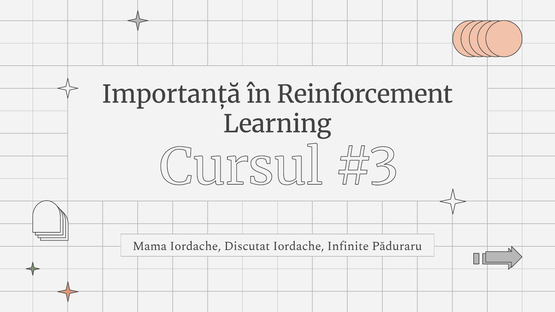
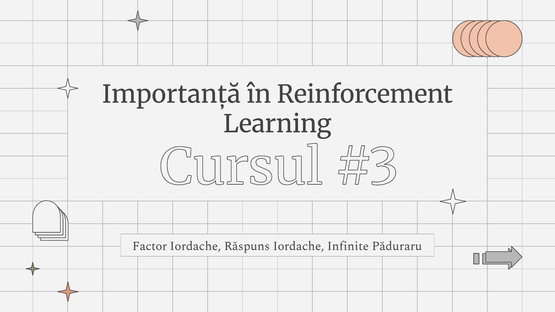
Mama: Mama -> Factor (150, 246)
Discutat: Discutat -> Răspuns (247, 246)
